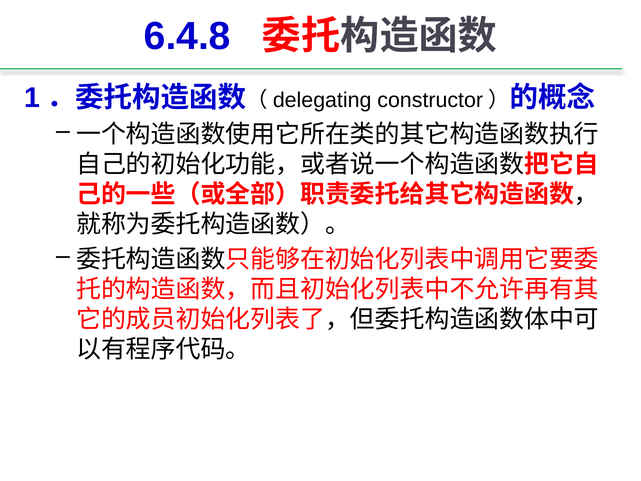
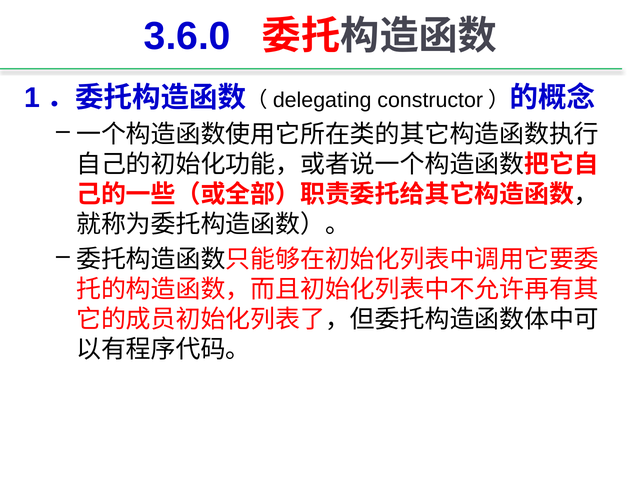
6.4.8: 6.4.8 -> 3.6.0 (187, 36)
